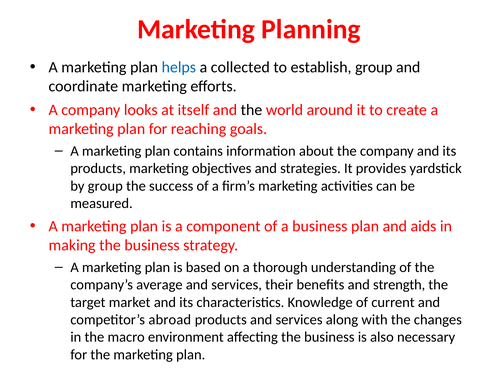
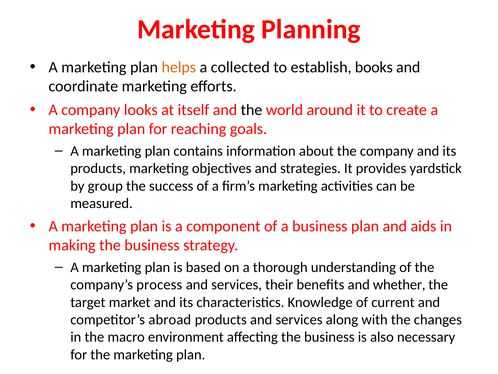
helps colour: blue -> orange (179, 67)
establish group: group -> books (374, 67)
average: average -> process (159, 284)
strength: strength -> whether (399, 284)
